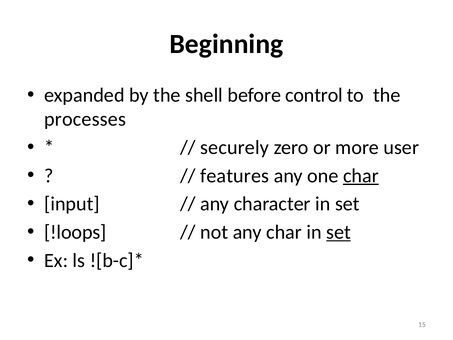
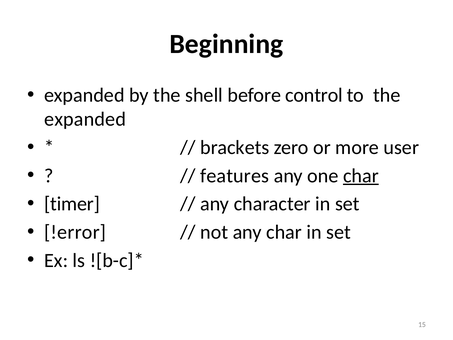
processes: processes -> expanded (85, 119)
securely: securely -> brackets (235, 147)
input: input -> timer (72, 204)
!loops: !loops -> !error (75, 232)
set underline: present -> none (339, 232)
